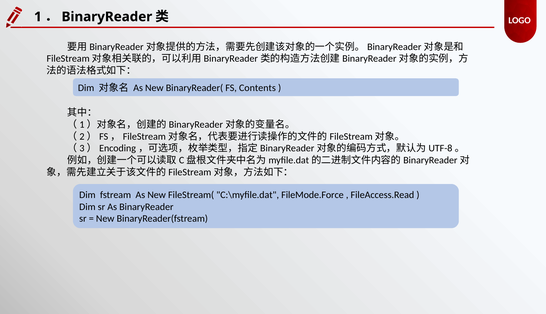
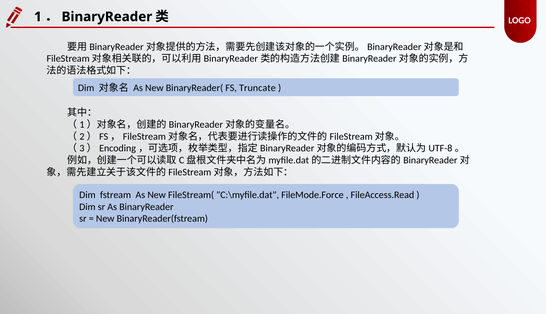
Contents: Contents -> Truncate (257, 88)
